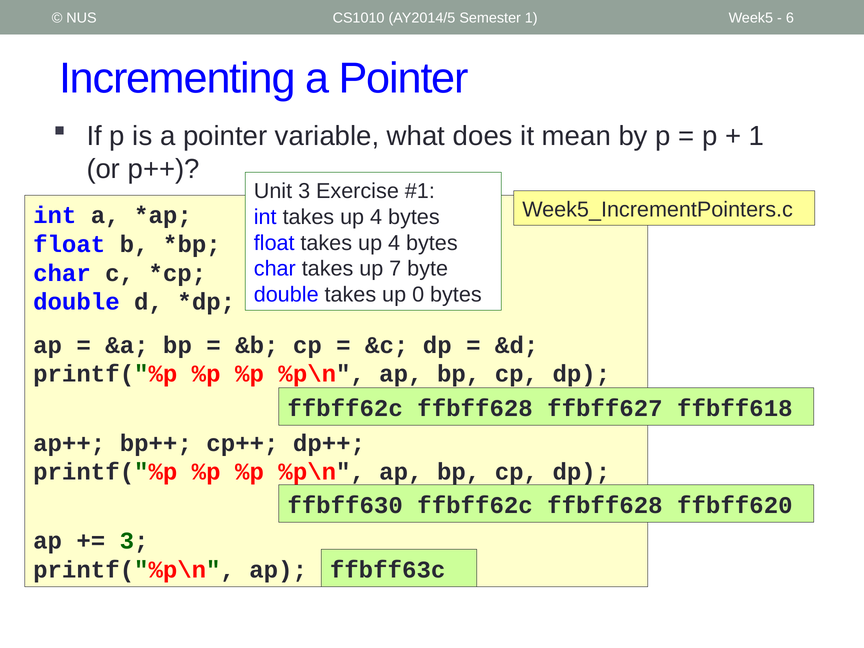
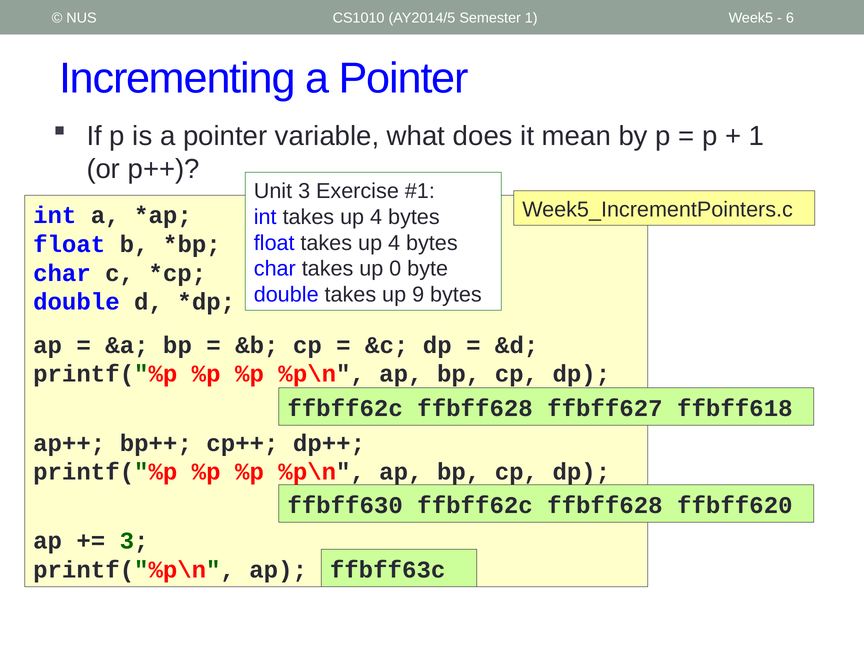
7: 7 -> 0 (395, 269)
0: 0 -> 9 (418, 295)
